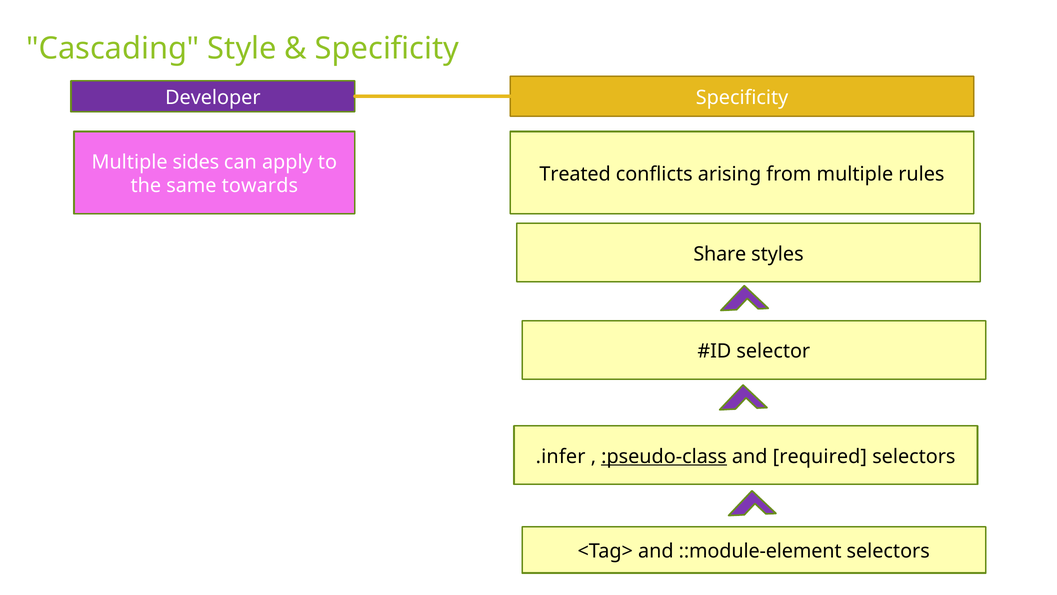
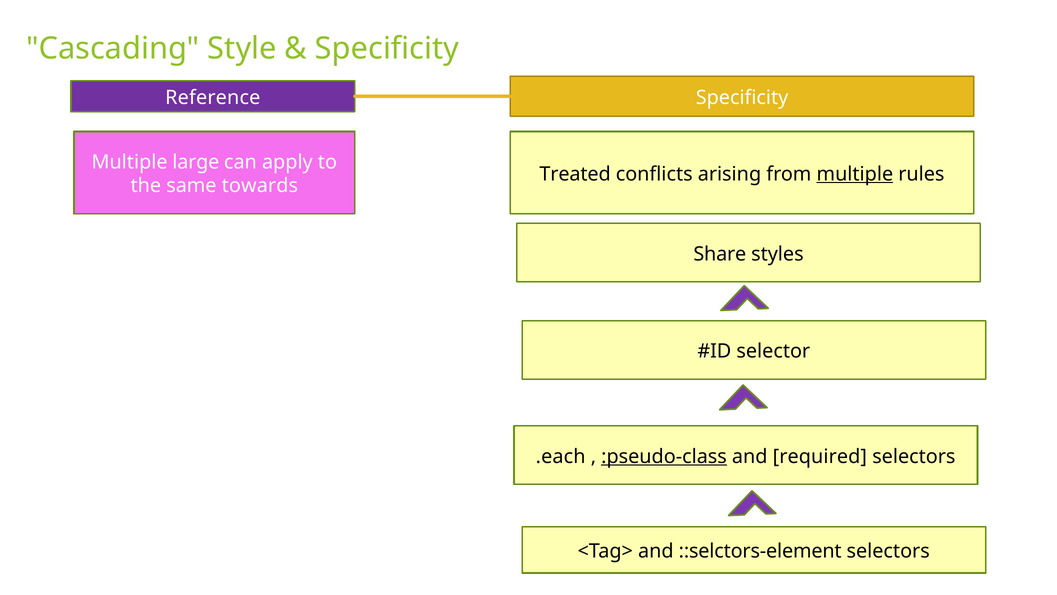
Developer: Developer -> Reference (213, 98)
sides: sides -> large (196, 162)
multiple underline: none -> present (855, 174)
.infer: .infer -> .each (561, 456)
::module-element: ::module-element -> ::selctors-element (760, 551)
